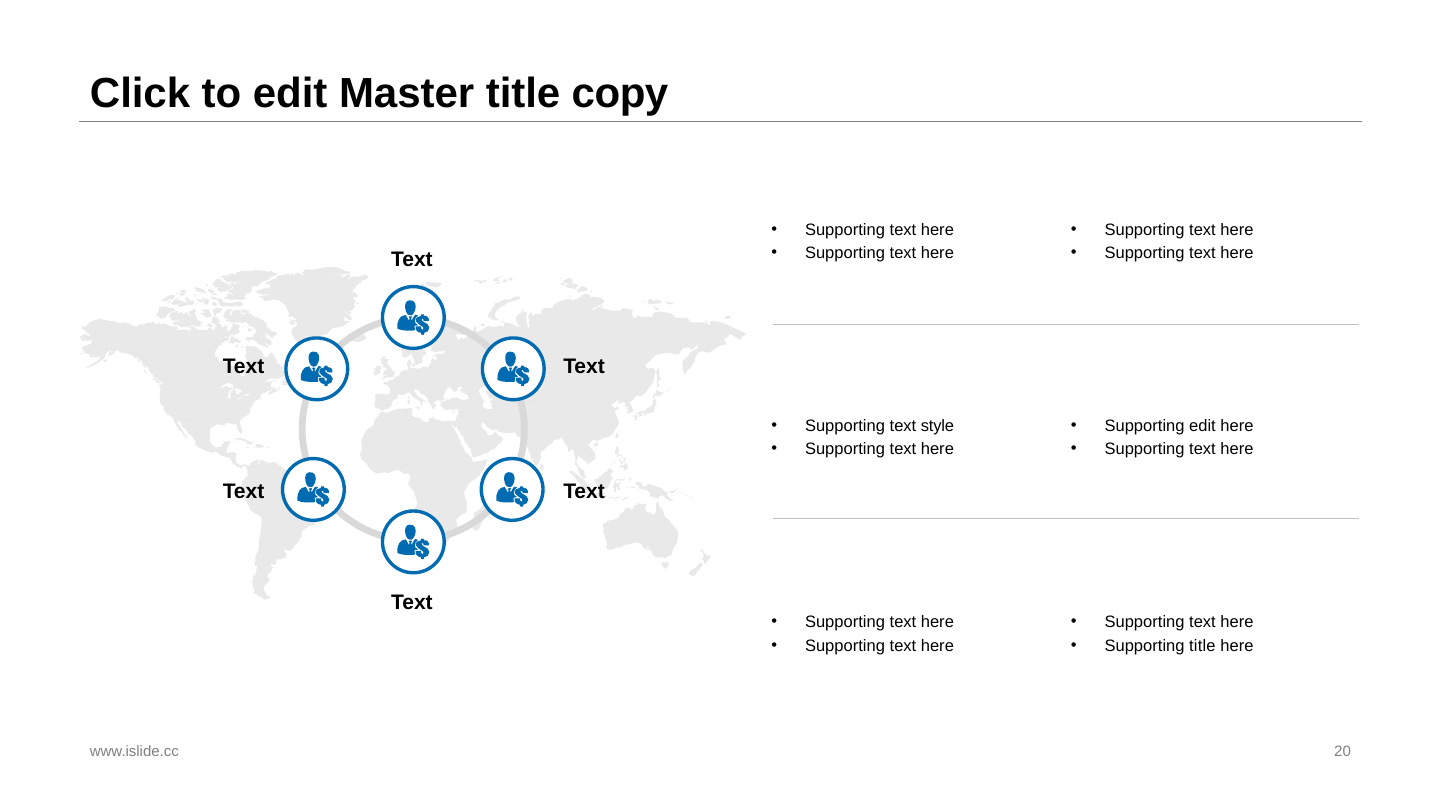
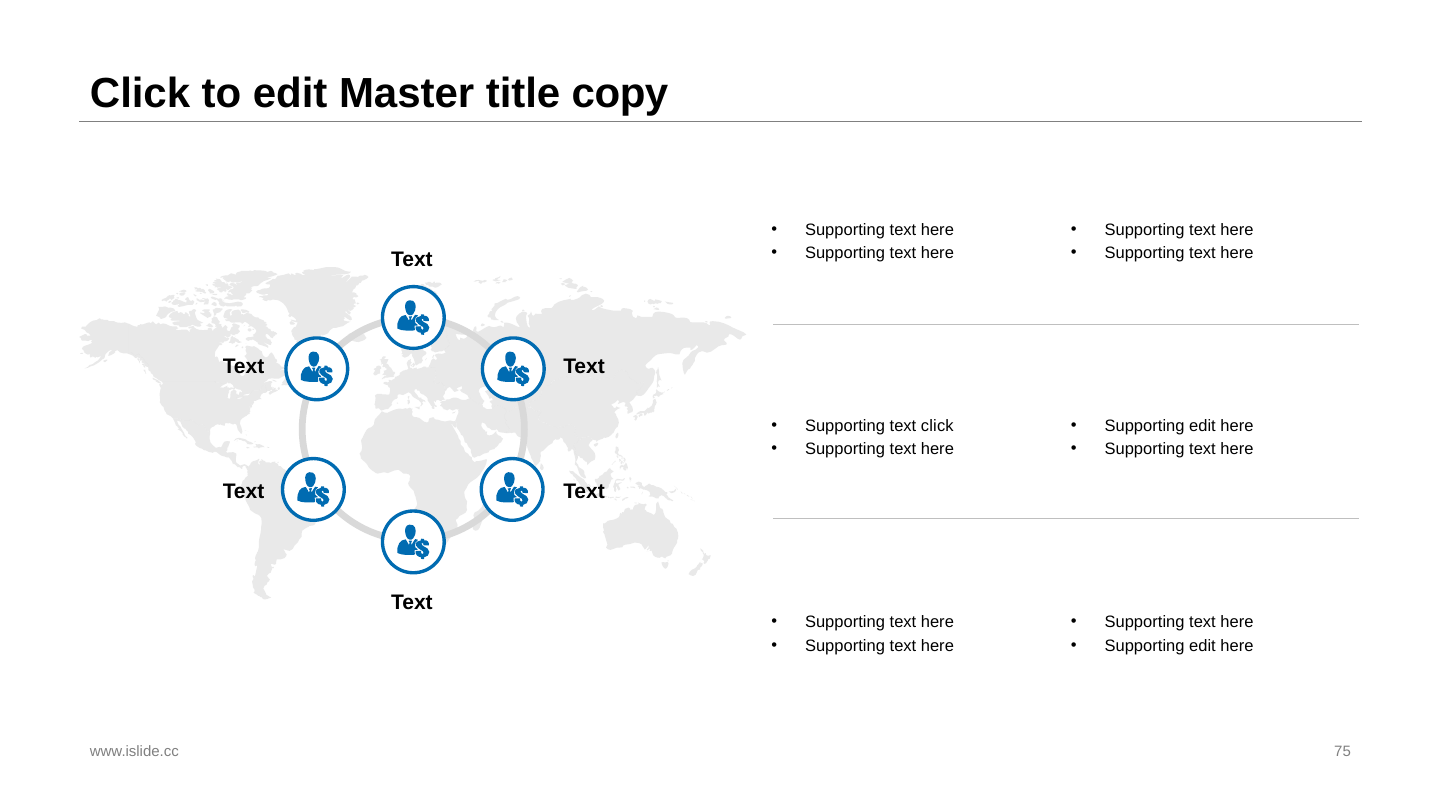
text style: style -> click (937, 425)
title: title -> edit (1202, 646)
20: 20 -> 75 (1343, 751)
